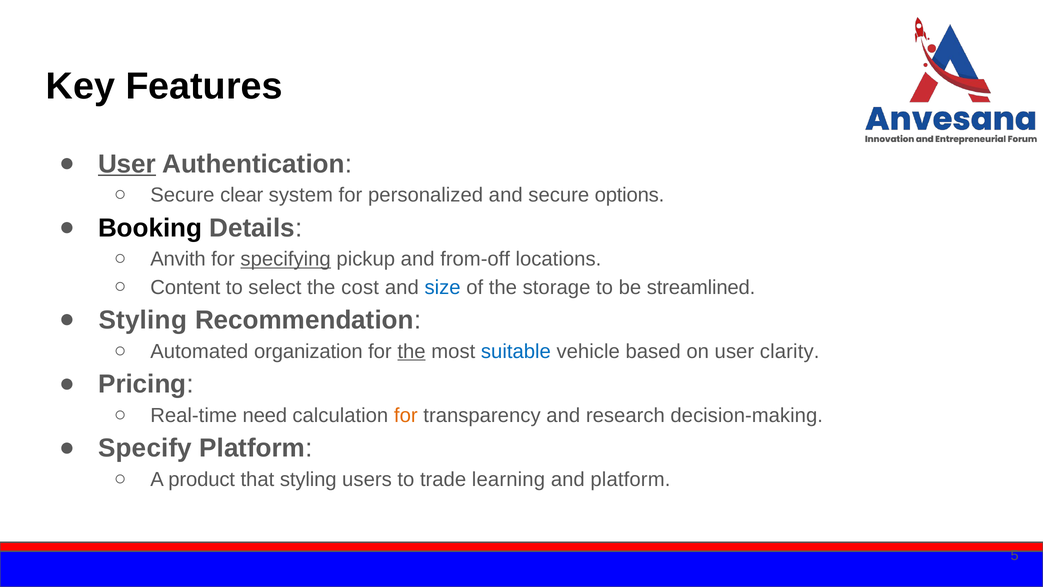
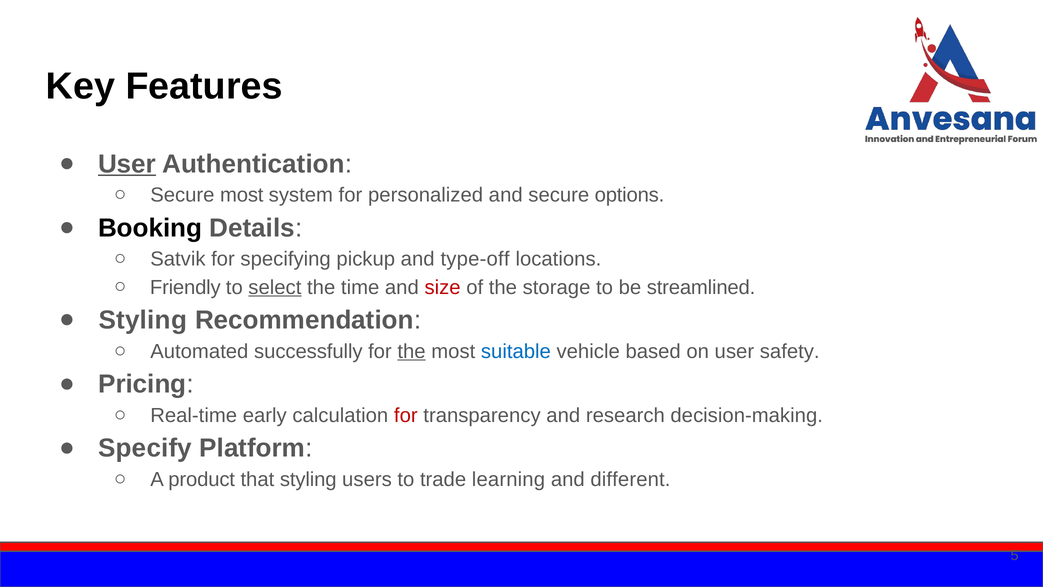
Secure clear: clear -> most (242, 195)
Anvith: Anvith -> Satvik (178, 259)
specifying underline: present -> none (286, 259)
from-off: from-off -> type-off (475, 259)
Content: Content -> Friendly (185, 287)
select underline: none -> present (275, 287)
cost: cost -> time (360, 287)
size colour: blue -> red (443, 287)
organization: organization -> successfully (308, 351)
clarity: clarity -> safety (790, 351)
need: need -> early (265, 415)
for colour: orange -> red (406, 415)
and platform: platform -> different (630, 479)
